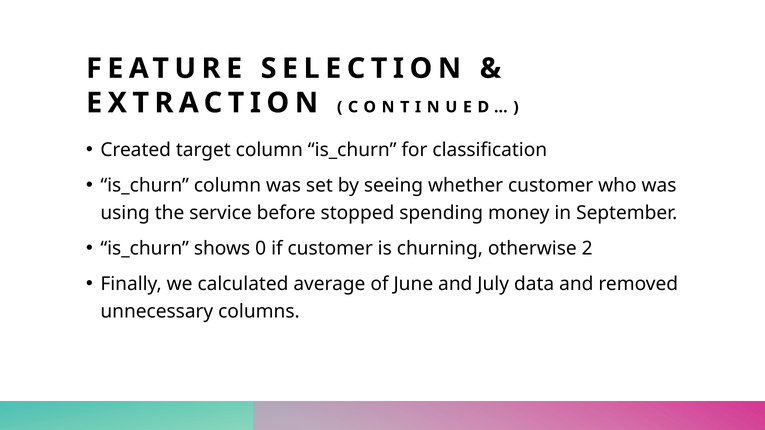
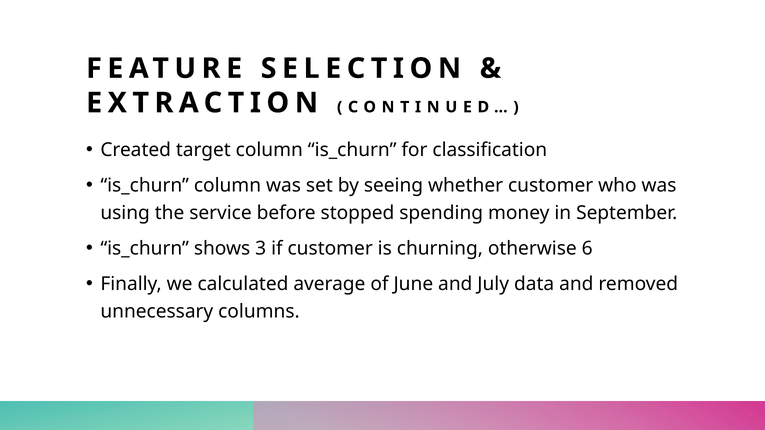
0: 0 -> 3 (261, 248)
2: 2 -> 6 (587, 248)
